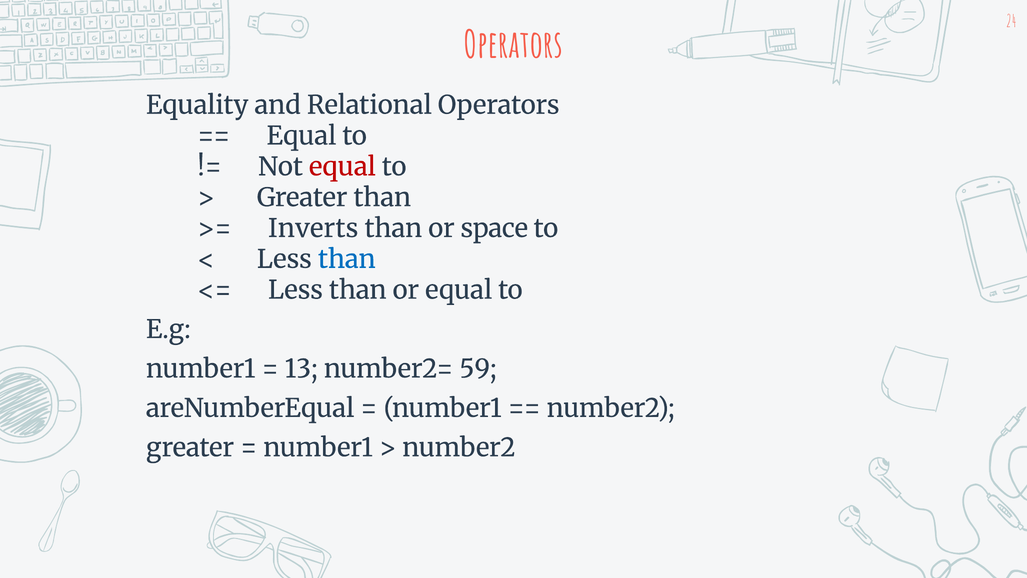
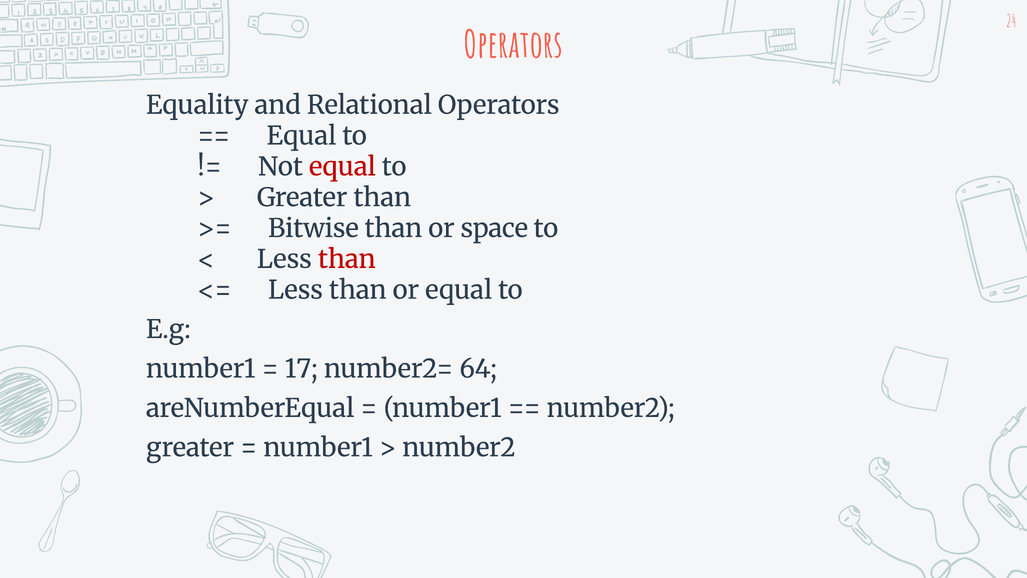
Inverts: Inverts -> Bitwise (313, 228)
than colour: blue -> red (347, 259)
13: 13 -> 17 (301, 369)
59: 59 -> 64 (478, 369)
